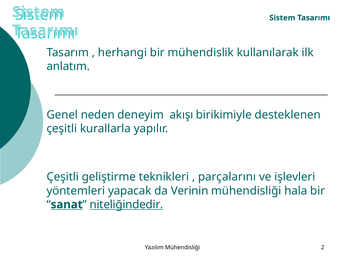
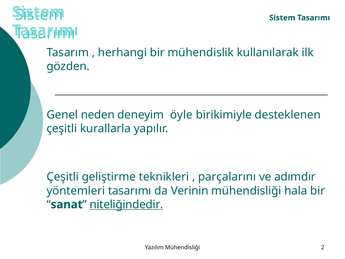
anlatım: anlatım -> gözden (68, 66)
akışı: akışı -> öyle (181, 115)
işlevleri: işlevleri -> adımdır (295, 177)
yöntemleri yapacak: yapacak -> tasarımı (130, 191)
sanat underline: present -> none (67, 204)
